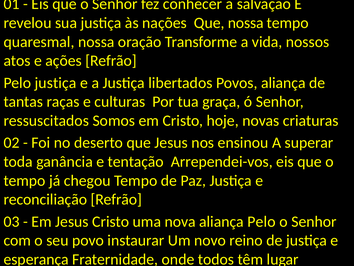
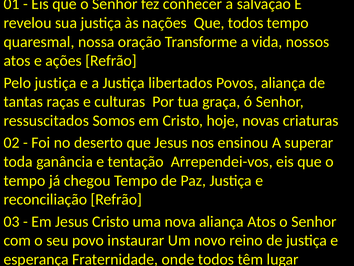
Que nossa: nossa -> todos (246, 23)
aliança Pelo: Pelo -> Atos (262, 221)
